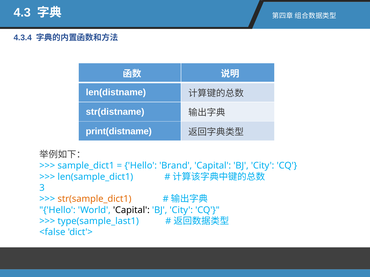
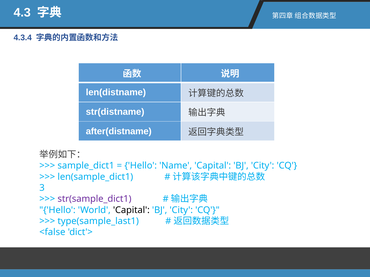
print(distname: print(distname -> after(distname (119, 132)
Brand: Brand -> Name (176, 166)
str(sample_dict1 colour: orange -> purple (94, 199)
